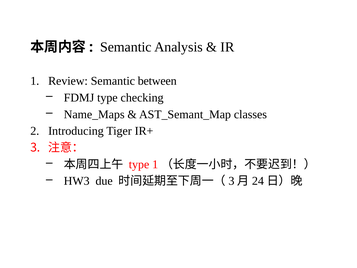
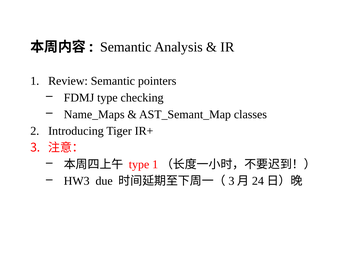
between: between -> pointers (157, 81)
